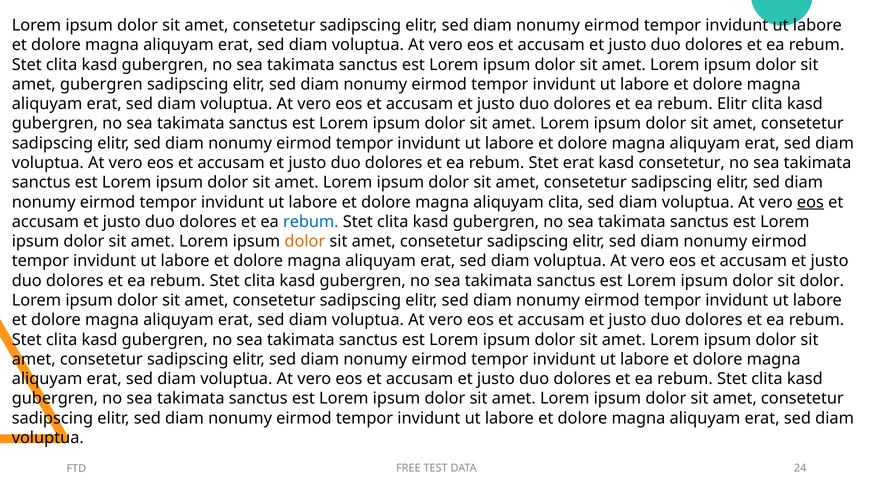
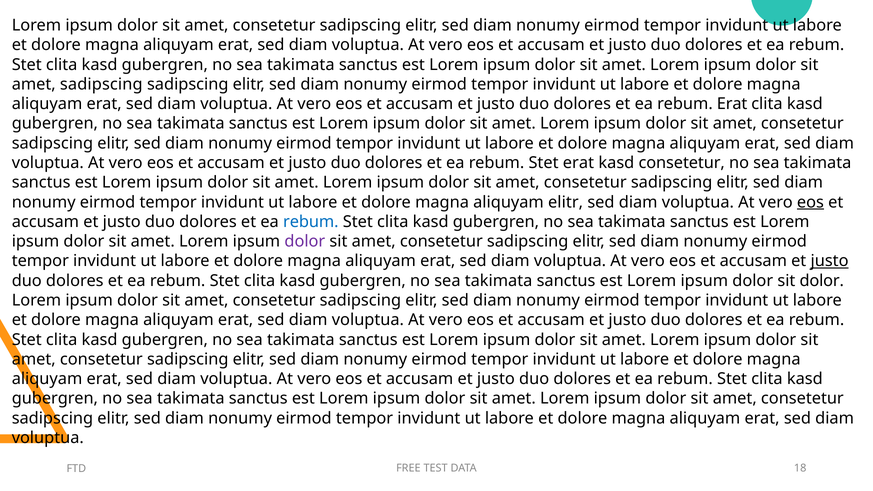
amet gubergren: gubergren -> sadipscing (101, 84)
rebum Elitr: Elitr -> Erat (732, 104)
aliquyam clita: clita -> elitr (566, 202)
dolor colour: orange -> purple (305, 241)
justo underline: none -> present (830, 261)
24: 24 -> 18 (800, 468)
